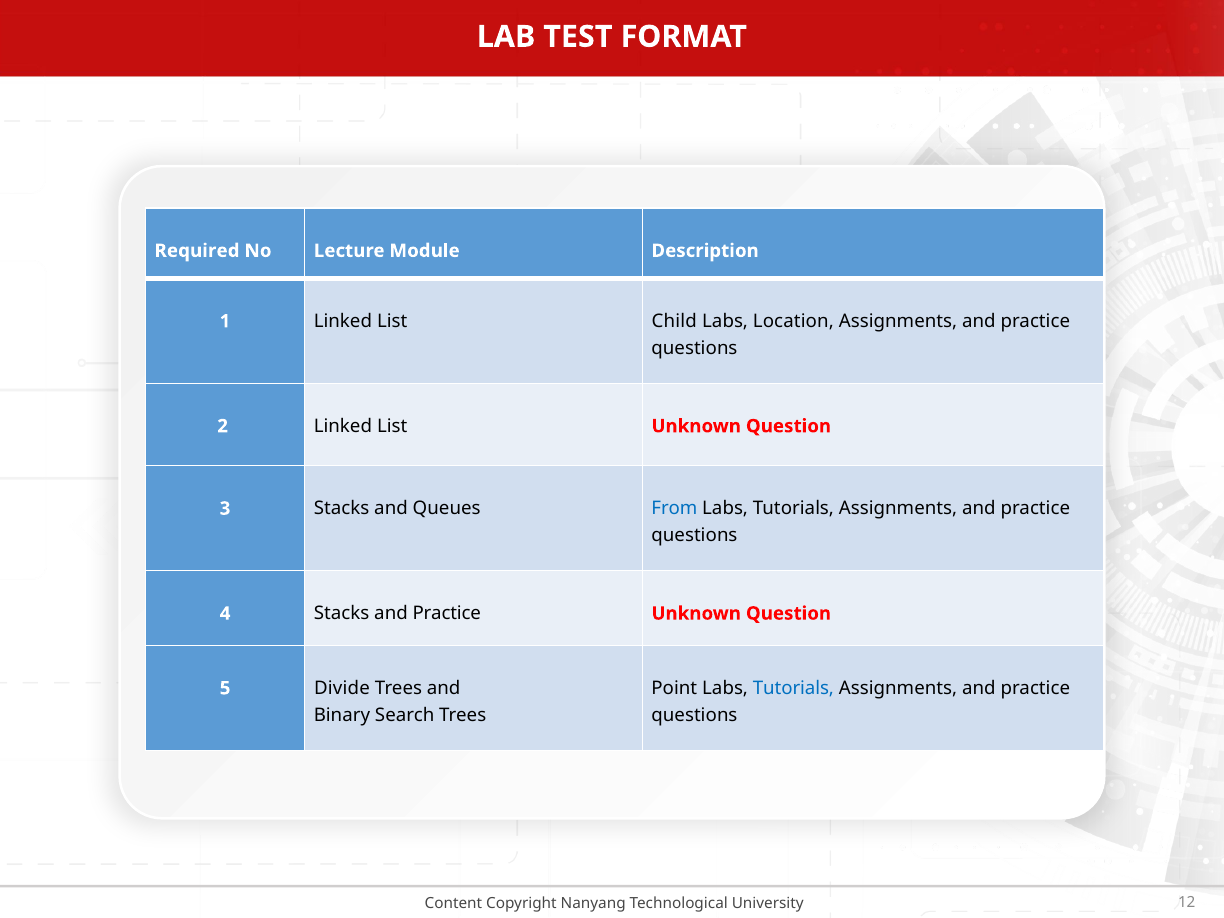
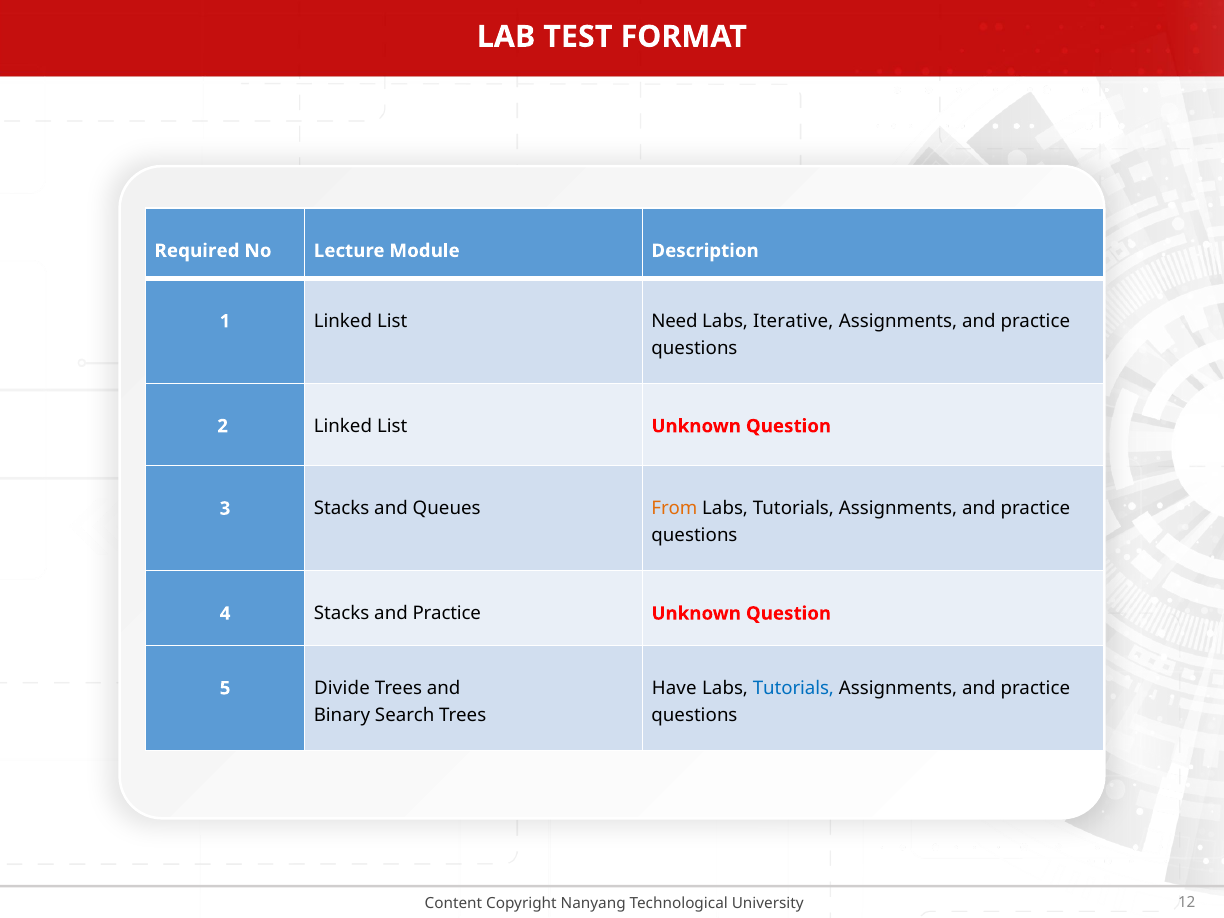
Child: Child -> Need (674, 321)
Location: Location -> Iterative (793, 321)
From colour: blue -> orange (674, 509)
Point: Point -> Have (674, 688)
